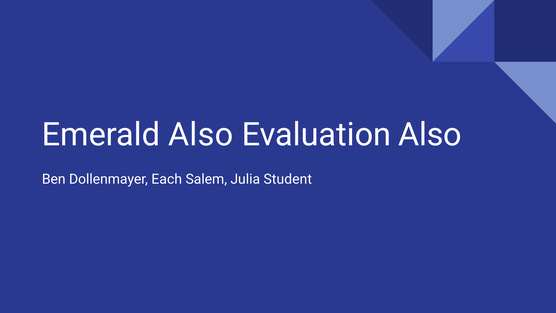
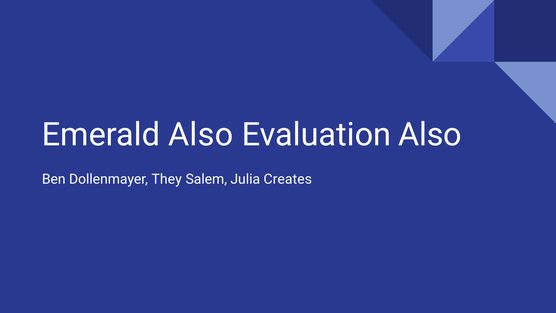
Each: Each -> They (167, 179)
Student: Student -> Creates (288, 179)
